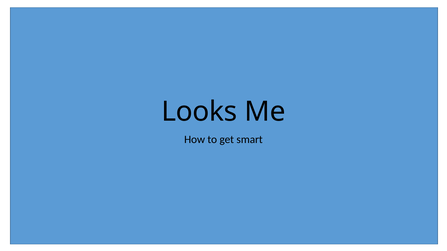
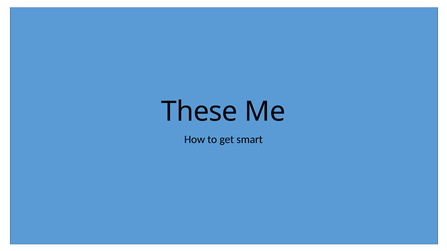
Looks: Looks -> These (199, 112)
